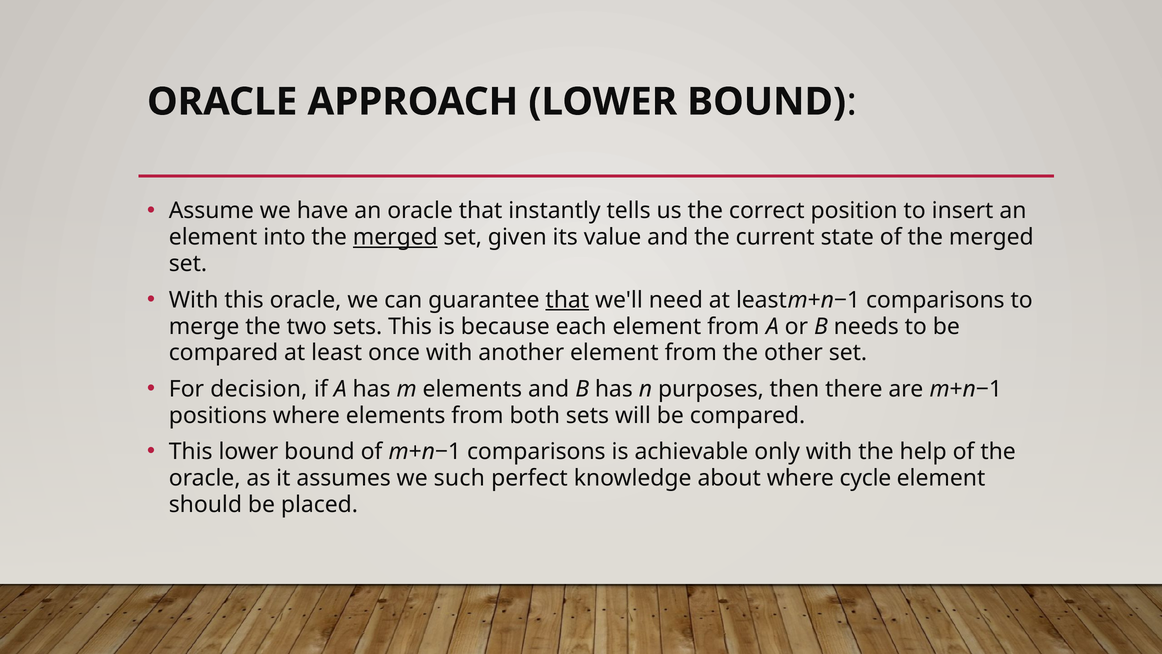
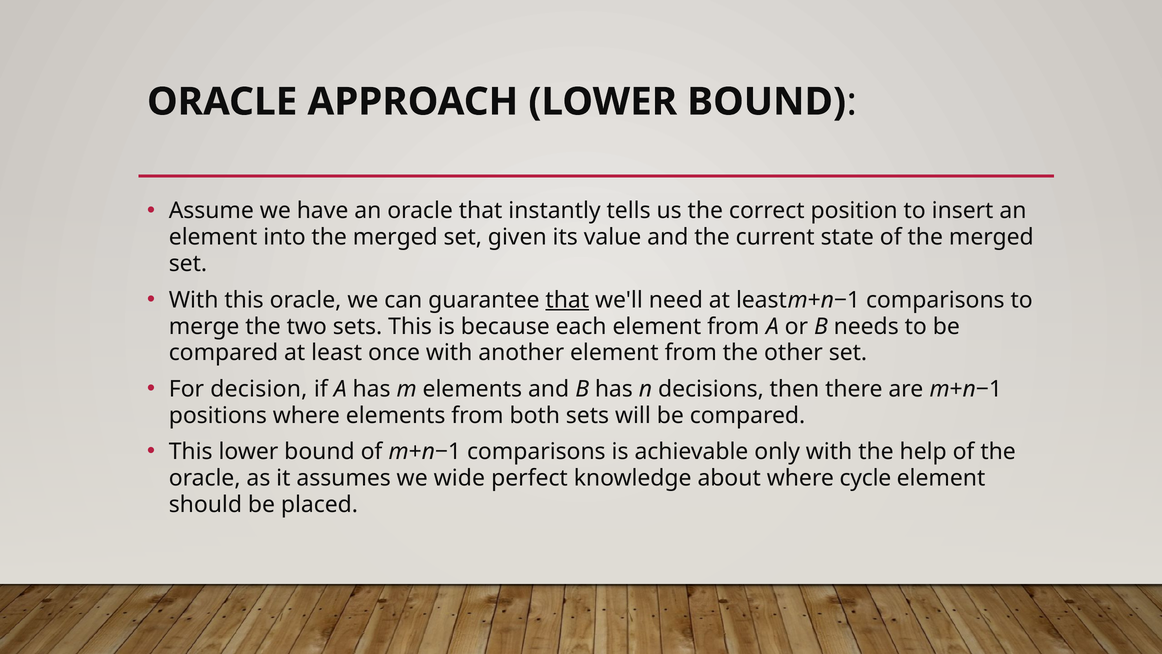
merged underline: present -> none (395, 237)
purposes: purposes -> decisions (711, 389)
such: such -> wide (459, 478)
